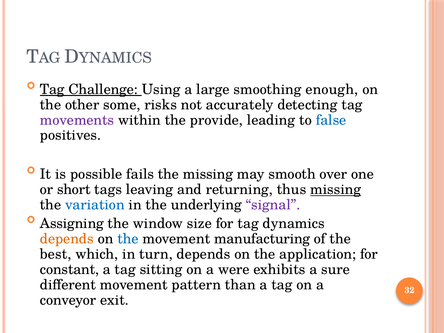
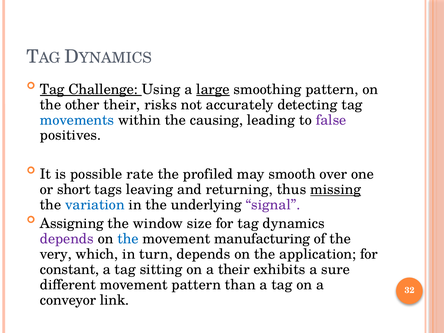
large underline: none -> present (213, 89)
smoothing enough: enough -> pattern (332, 89)
other some: some -> their (122, 105)
movements colour: purple -> blue (77, 120)
provide: provide -> causing (216, 120)
false colour: blue -> purple (331, 120)
fails: fails -> rate (140, 174)
the missing: missing -> profiled (208, 174)
depends colour: orange -> purple (67, 239)
best: best -> very (56, 254)
a were: were -> their (234, 269)
exit: exit -> link (115, 300)
